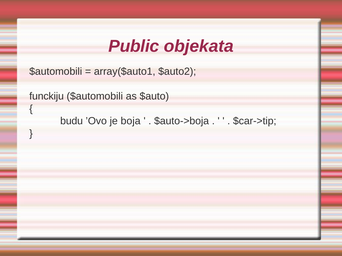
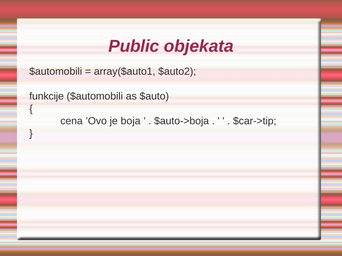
funckiju: funckiju -> funkcije (47, 96)
budu: budu -> cena (72, 121)
